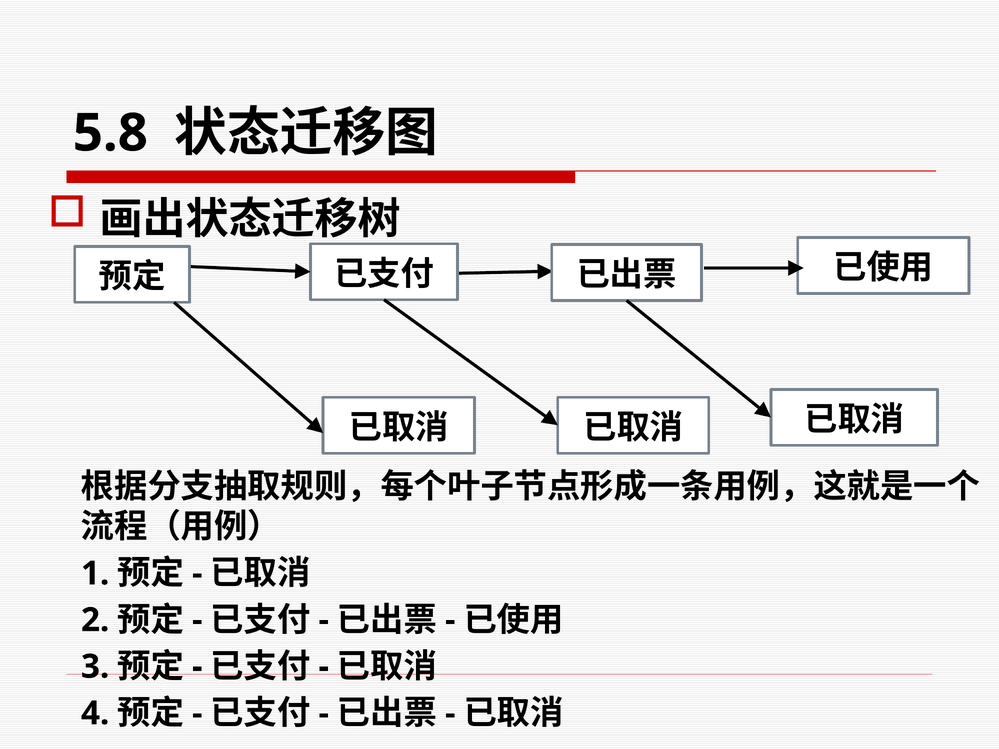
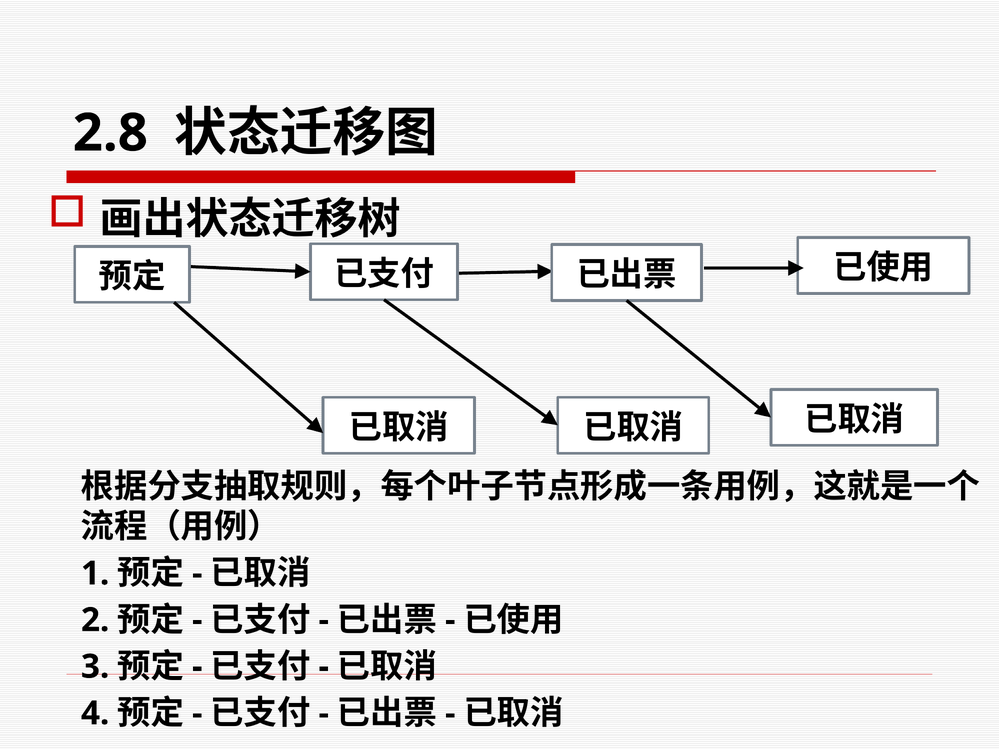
5.8: 5.8 -> 2.8 (110, 133)
